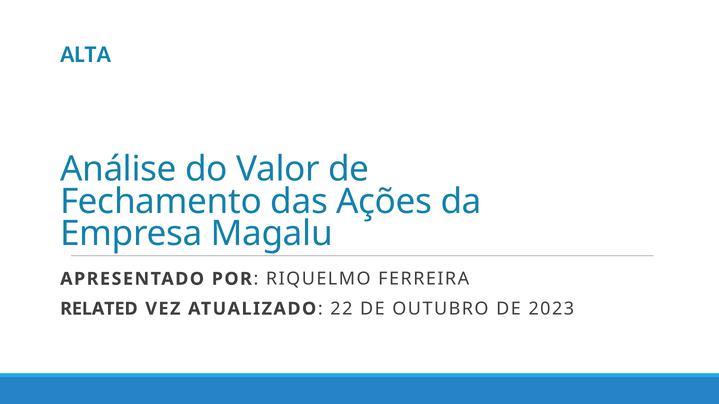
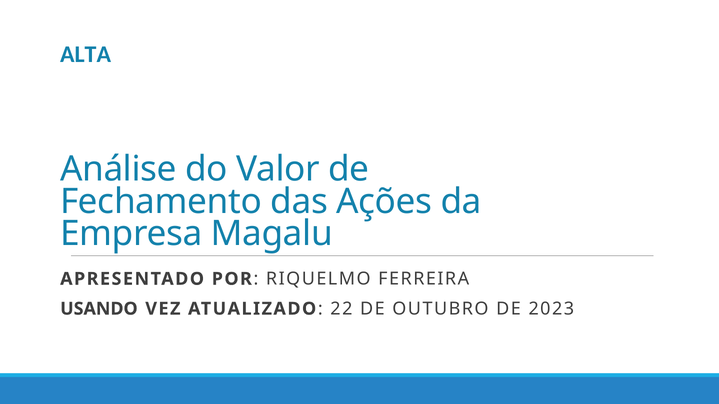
RELATED: RELATED -> USANDO (99, 309)
